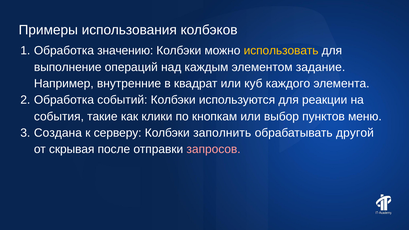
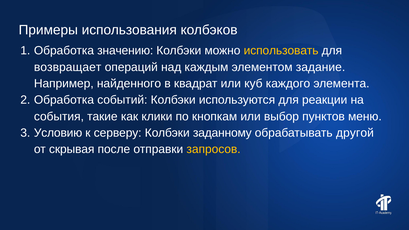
выполнение: выполнение -> возвращает (68, 67)
внутренние: внутренние -> найденного (129, 84)
Создана: Создана -> Условию (58, 133)
заполнить: заполнить -> заданному (222, 133)
запросов colour: pink -> yellow (214, 149)
